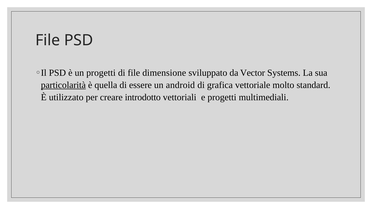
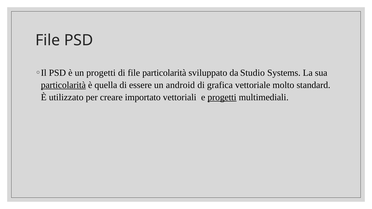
file dimensione: dimensione -> particolarità (164, 73)
Vector: Vector -> Studio (252, 73)
introdotto: introdotto -> importato (143, 97)
progetti underline: none -> present (222, 97)
